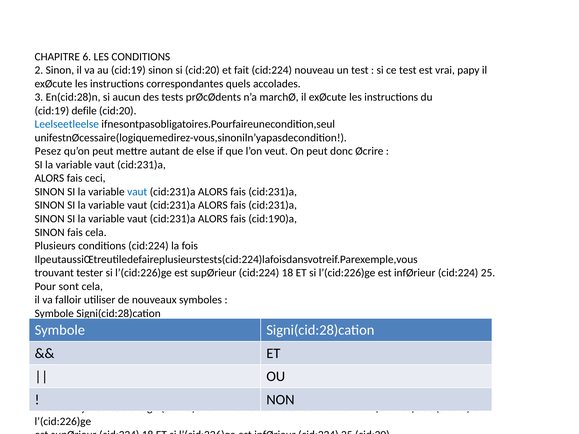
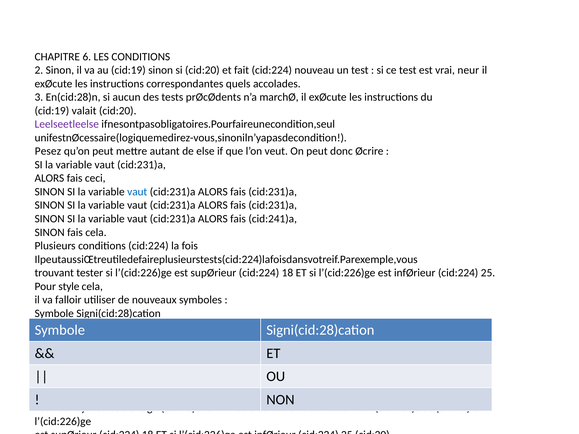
papy: papy -> neur (468, 70)
defile: defile -> valait (84, 111)
Leelseetleelse colour: blue -> purple (67, 124)
cid:190)a: cid:190)a -> cid:241)a (273, 219)
sont: sont -> style (69, 286)
